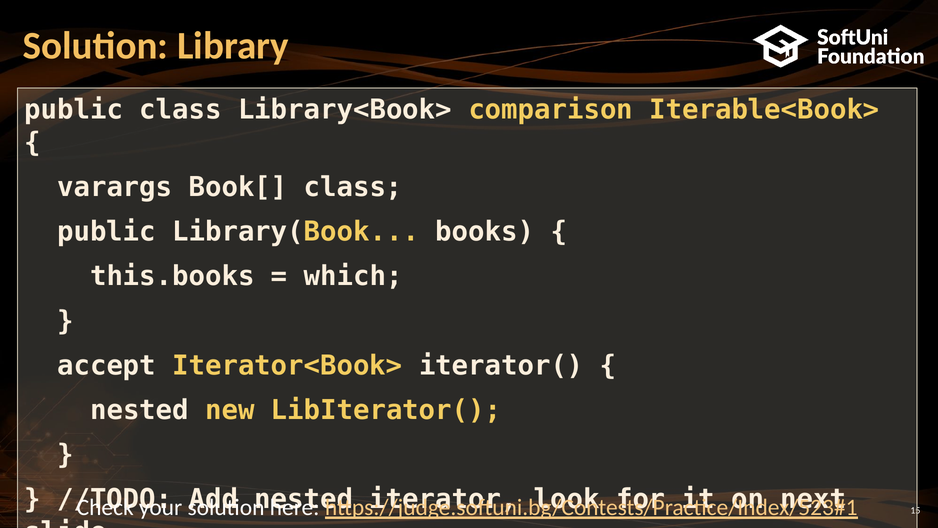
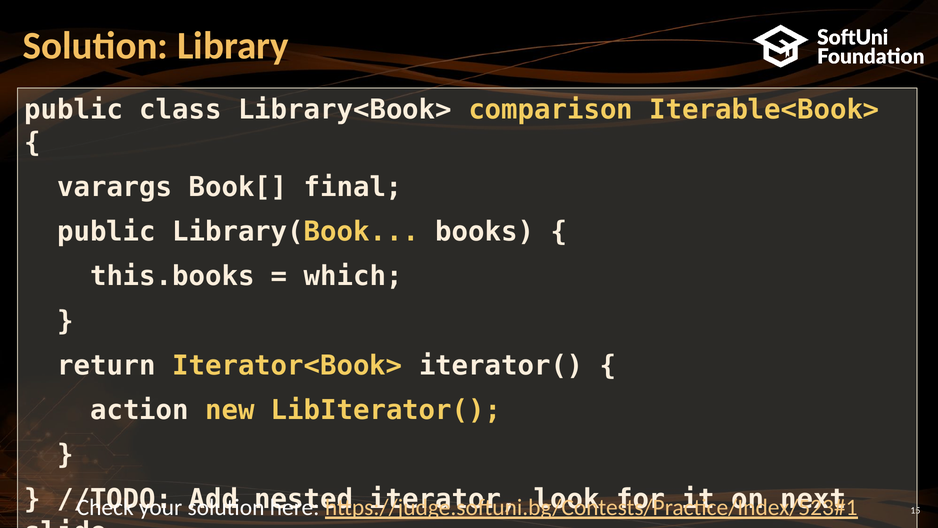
Book[ class: class -> final (353, 187)
accept: accept -> return (107, 365)
nested: nested -> action (140, 410)
